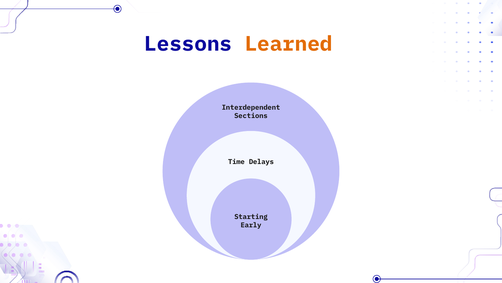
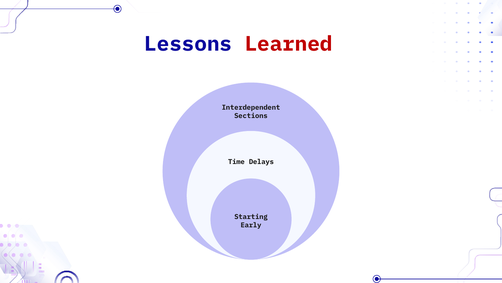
Learned colour: orange -> red (289, 44)
